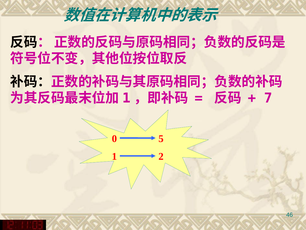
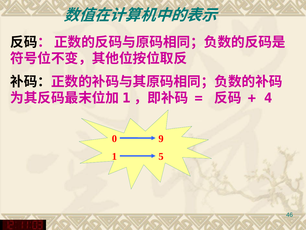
7: 7 -> 4 (268, 98)
5: 5 -> 9 (161, 138)
2: 2 -> 5 (161, 156)
